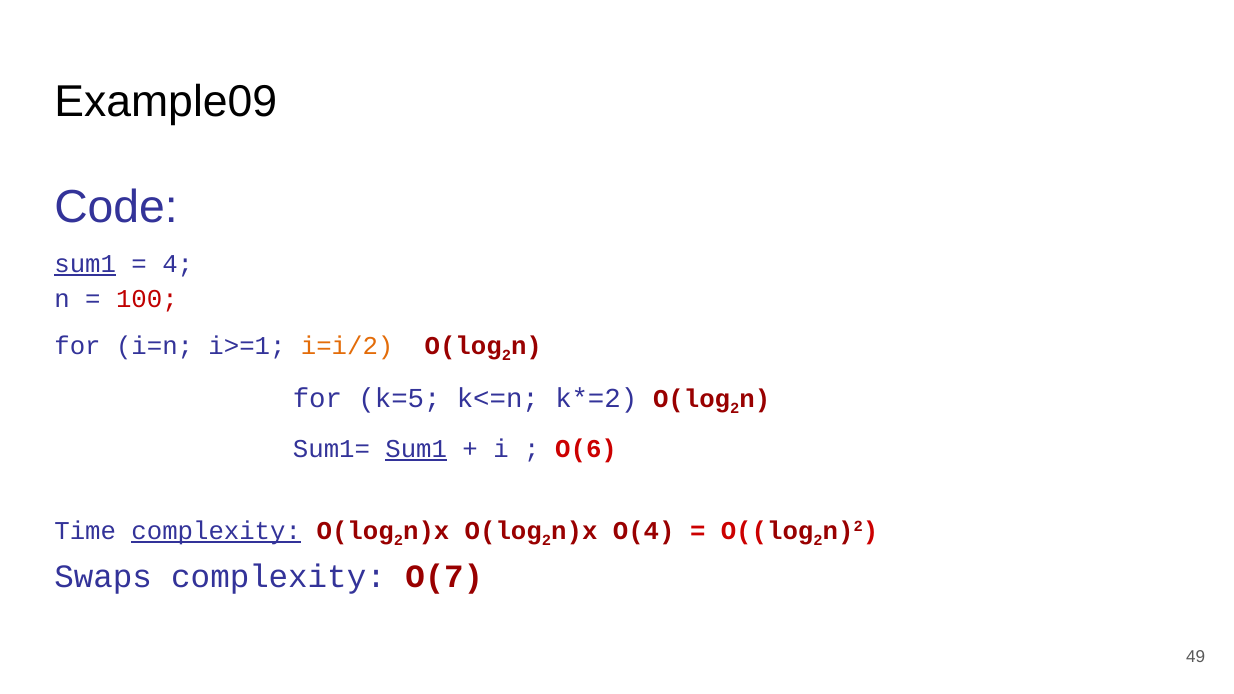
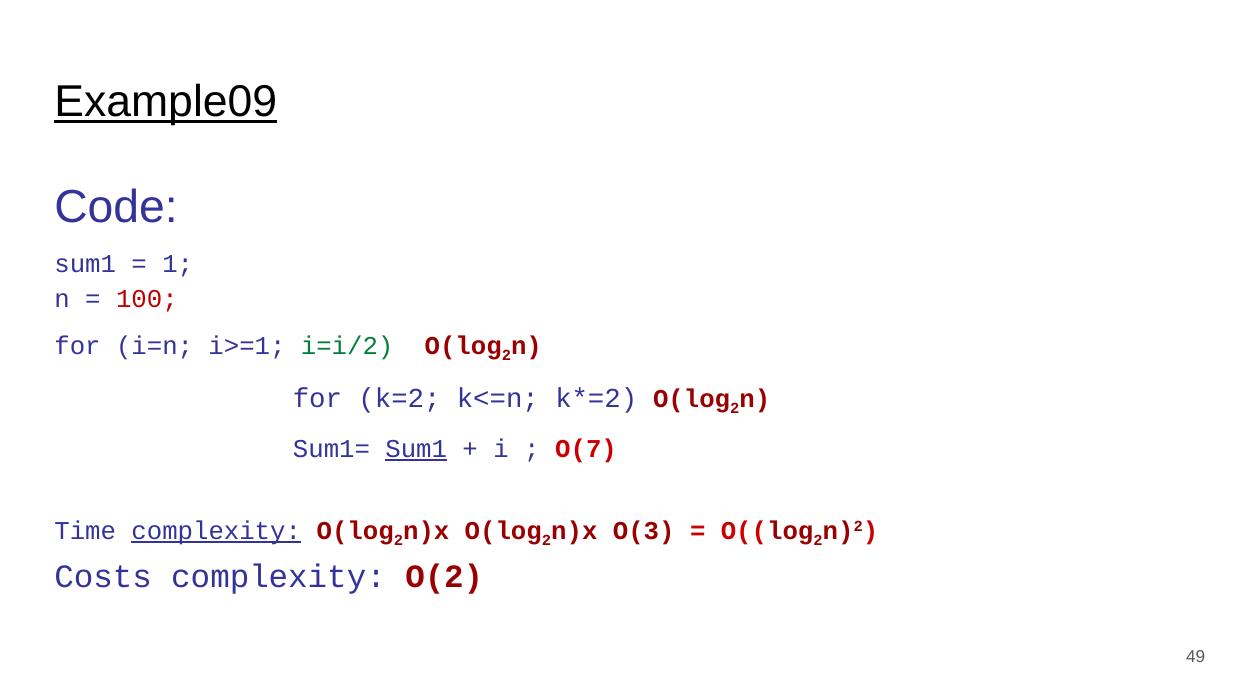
Example09 underline: none -> present (166, 102)
sum1 underline: present -> none (85, 264)
4: 4 -> 1 (178, 264)
i=i/2 colour: orange -> green (347, 346)
k=5: k=5 -> k=2 (399, 398)
O(6: O(6 -> O(7 (586, 449)
O(4: O(4 -> O(3 (644, 531)
Swaps: Swaps -> Costs (103, 577)
O(7: O(7 -> O(2 (444, 577)
